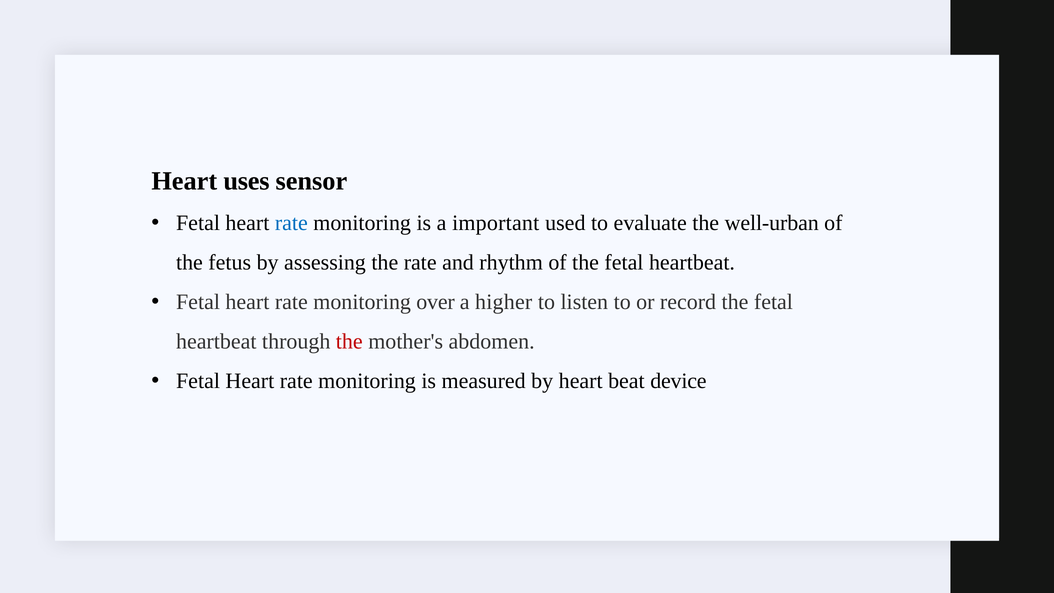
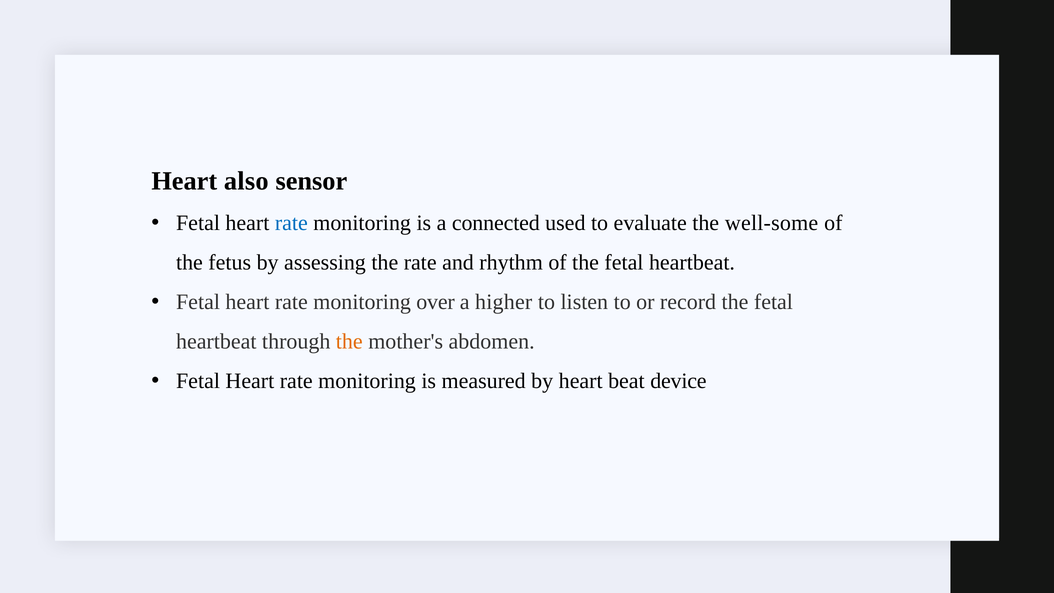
uses: uses -> also (246, 181)
important: important -> connected (496, 223)
well-urban: well-urban -> well-some (772, 223)
the colour: red -> orange (349, 342)
